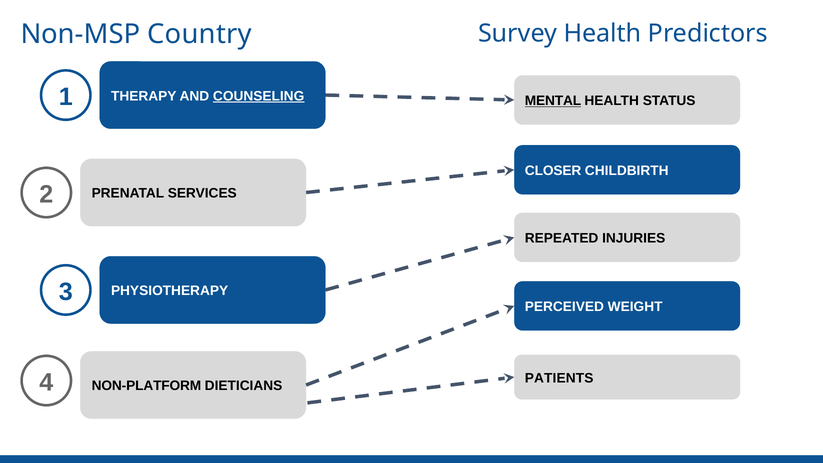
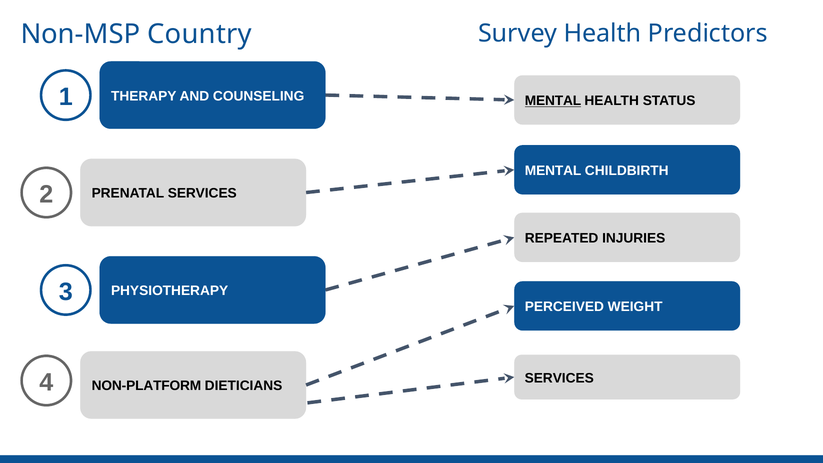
COUNSELING underline: present -> none (259, 96)
CLOSER: CLOSER -> MENTAL (553, 171)
PATIENTS: PATIENTS -> SERVICES (559, 378)
